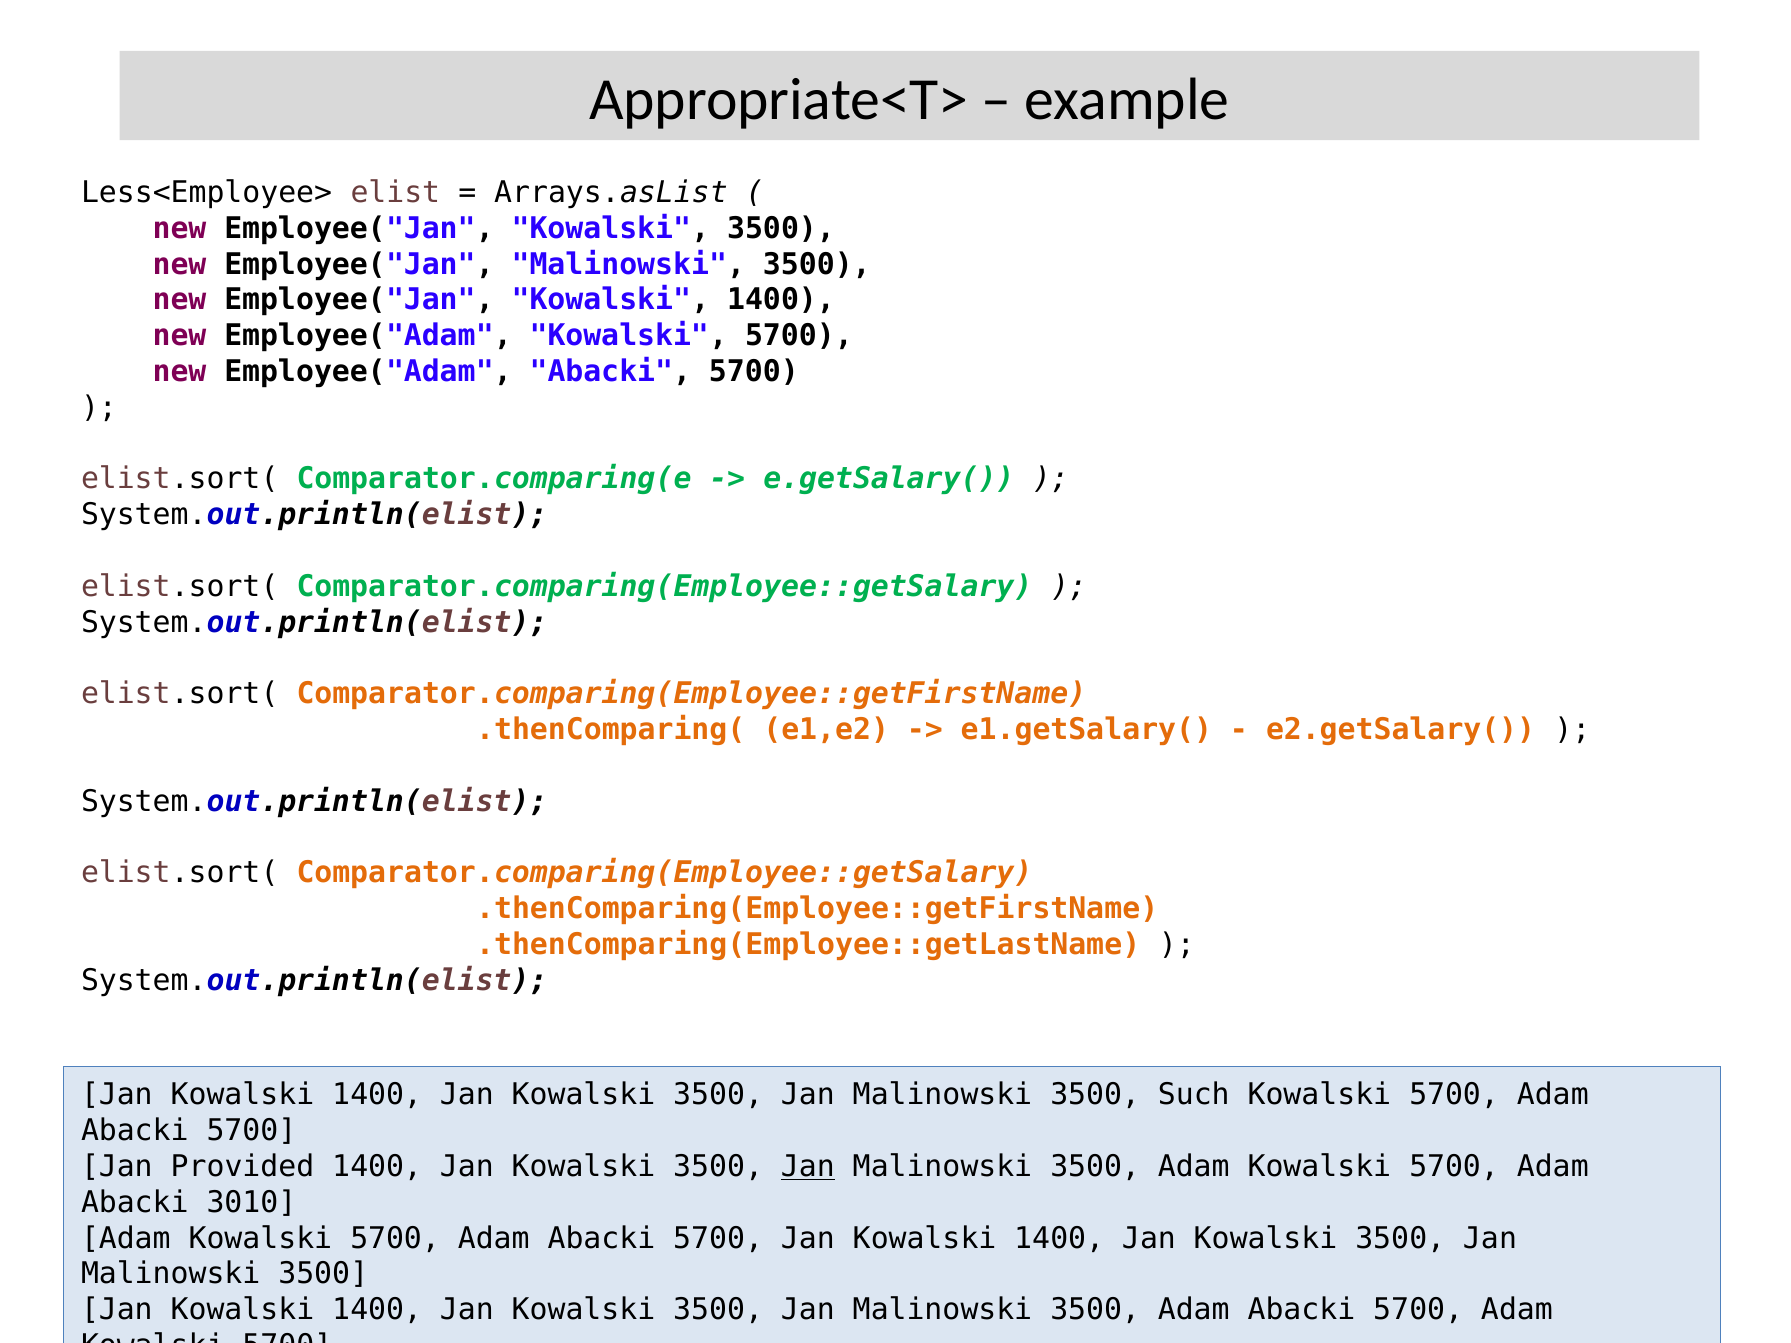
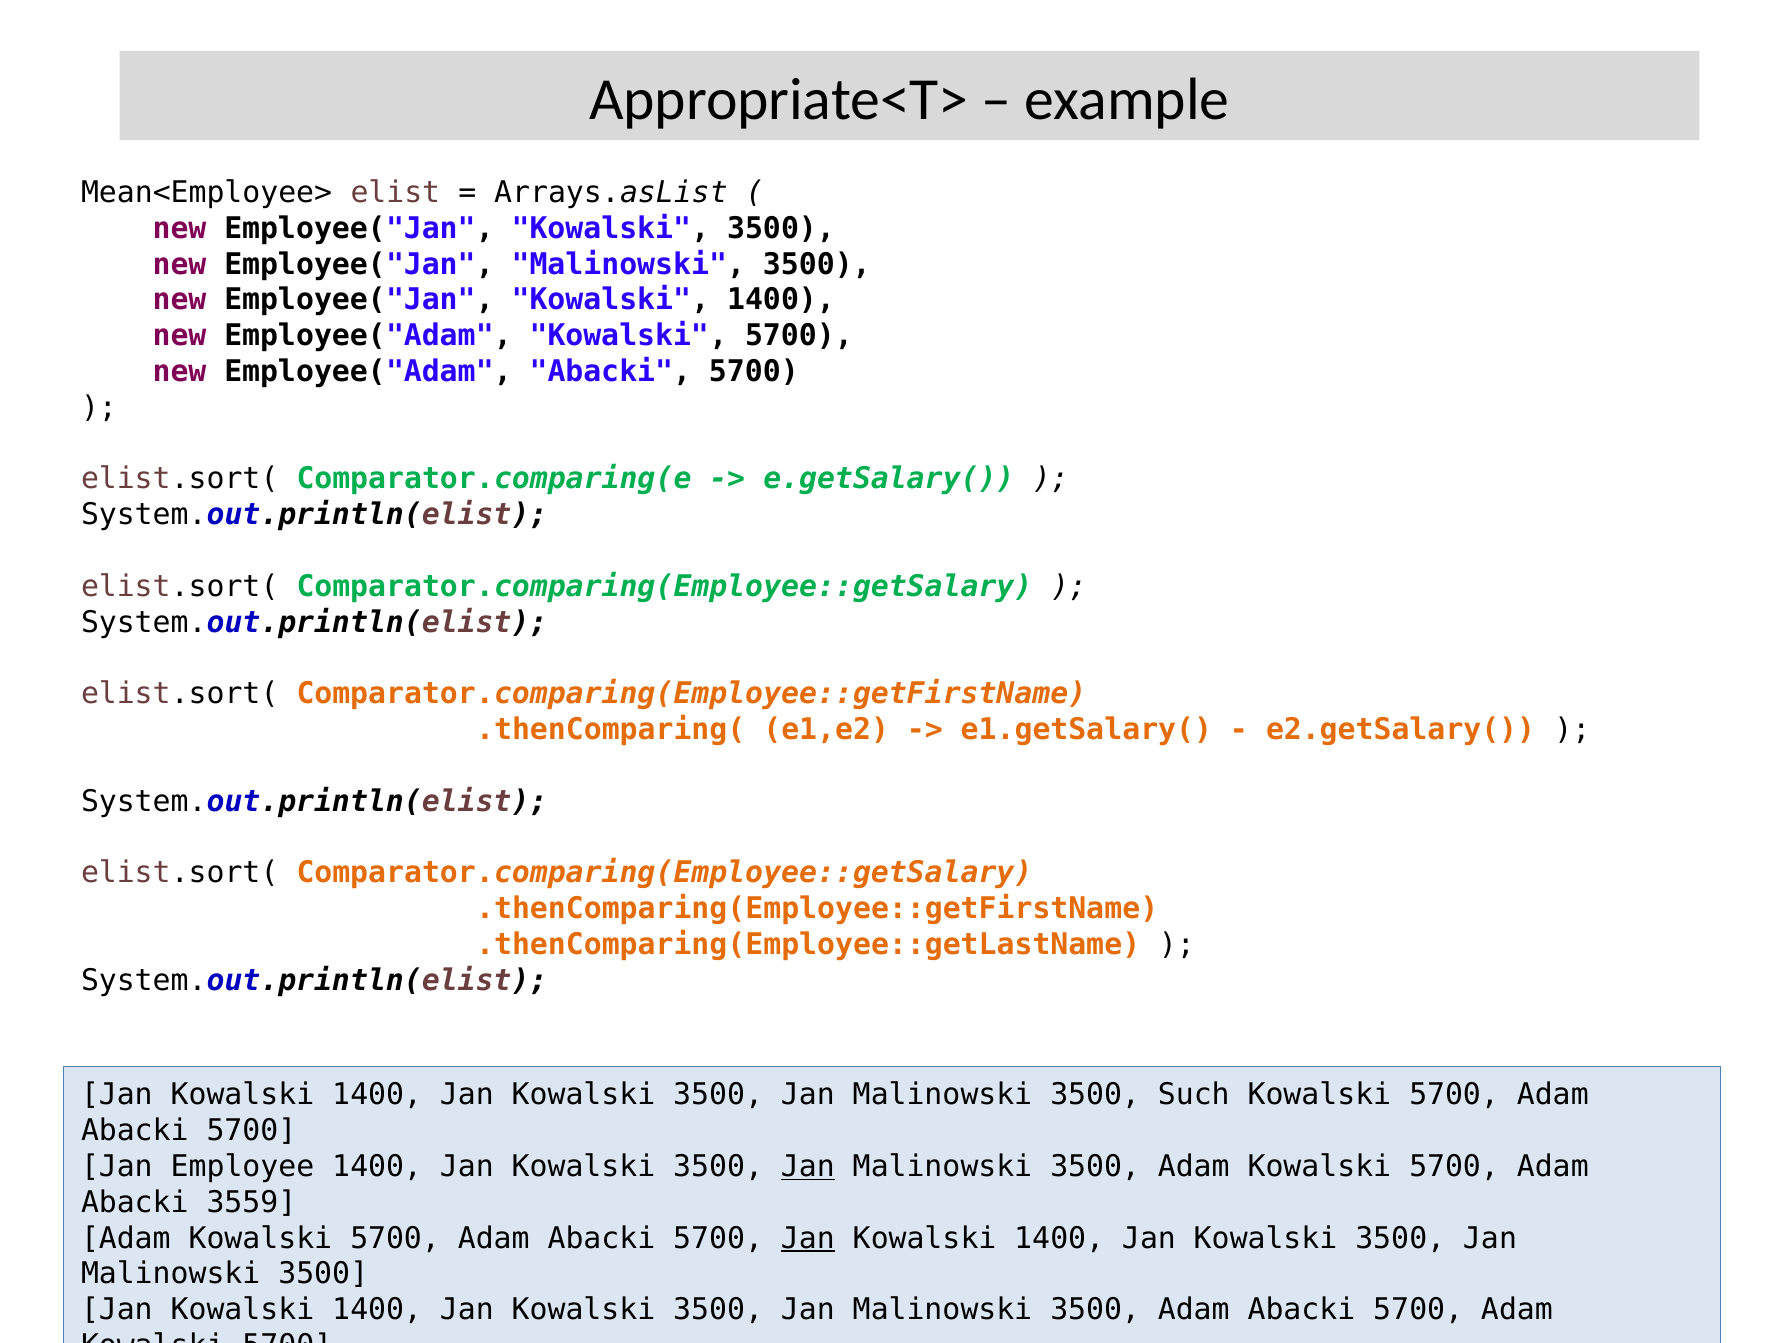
Less<Employee>: Less<Employee> -> Mean<Employee> (207, 193)
Provided: Provided -> Employee (242, 1167)
3010: 3010 -> 3559 (251, 1203)
Jan underline: none -> present (808, 1239)
